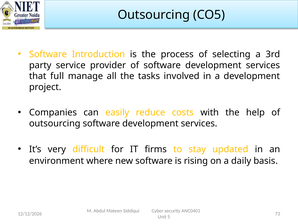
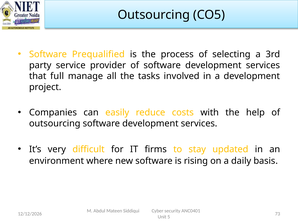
Introduction: Introduction -> Prequalified (98, 54)
